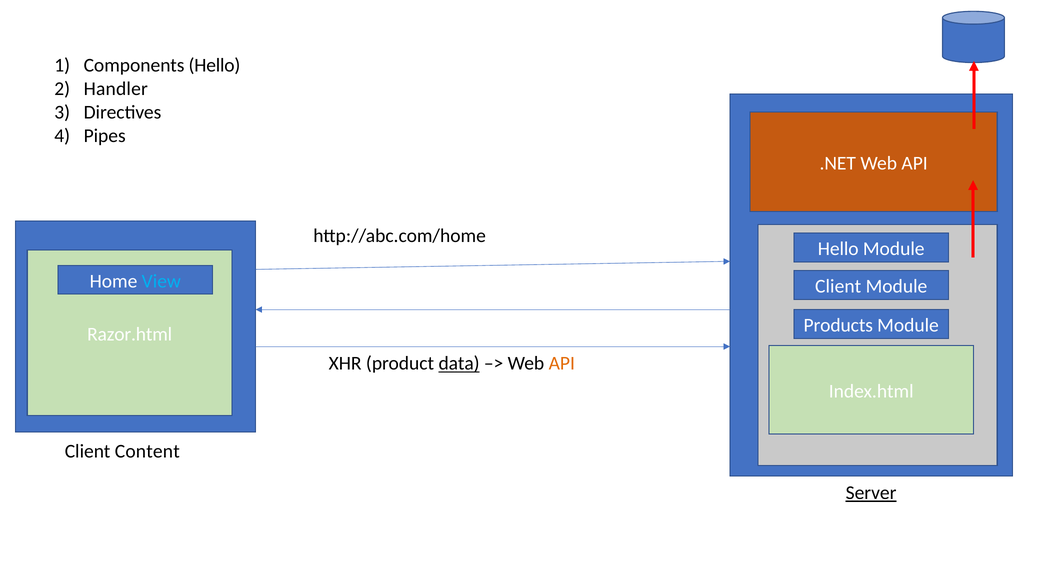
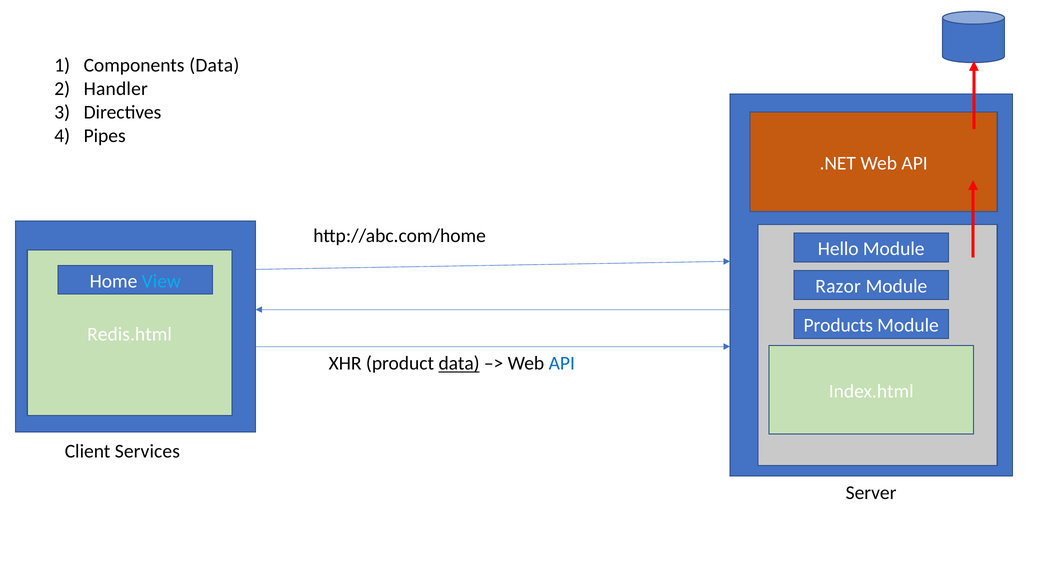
Components Hello: Hello -> Data (214, 65)
Client: Client -> Razor (838, 287)
Razor.html: Razor.html -> Redis.html (130, 334)
API colour: orange -> blue (562, 364)
Content: Content -> Services (147, 452)
Server underline: present -> none (871, 493)
